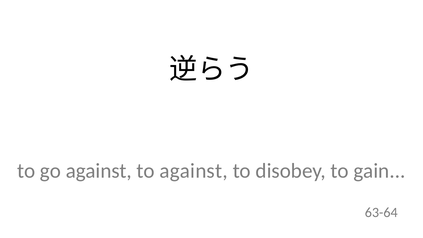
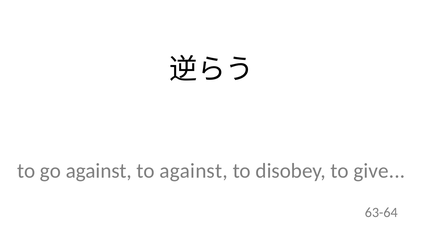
gain: gain -> give (379, 171)
